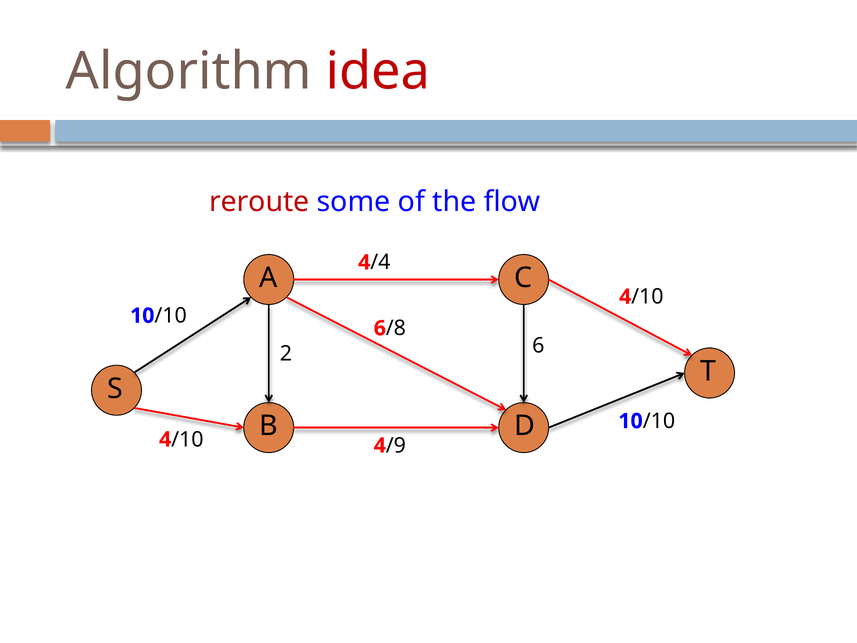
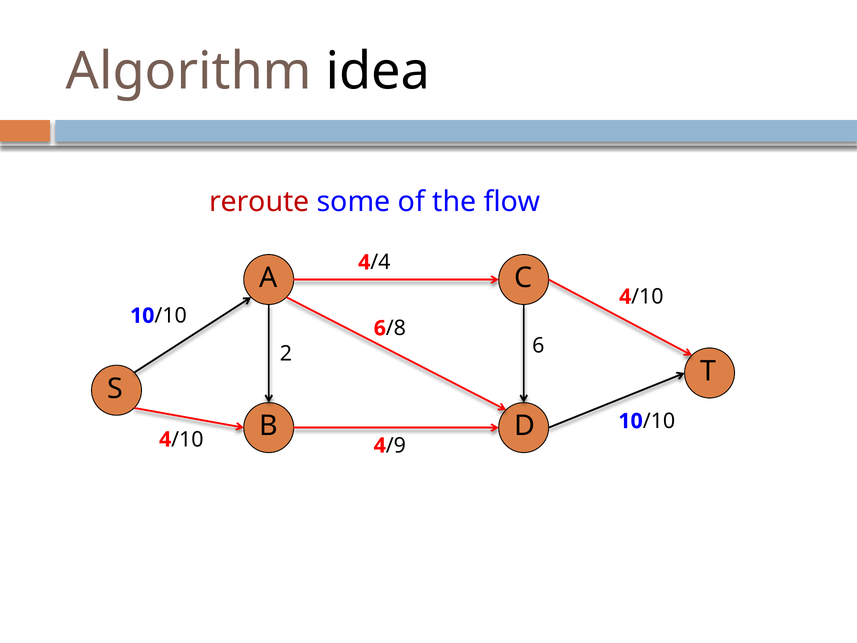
idea colour: red -> black (378, 71)
